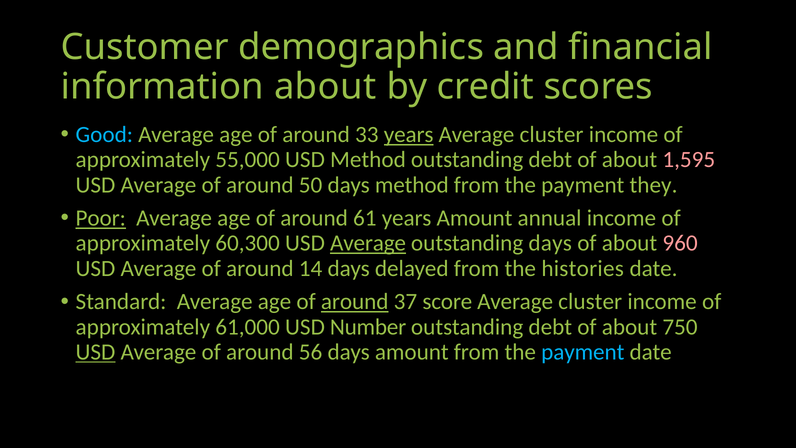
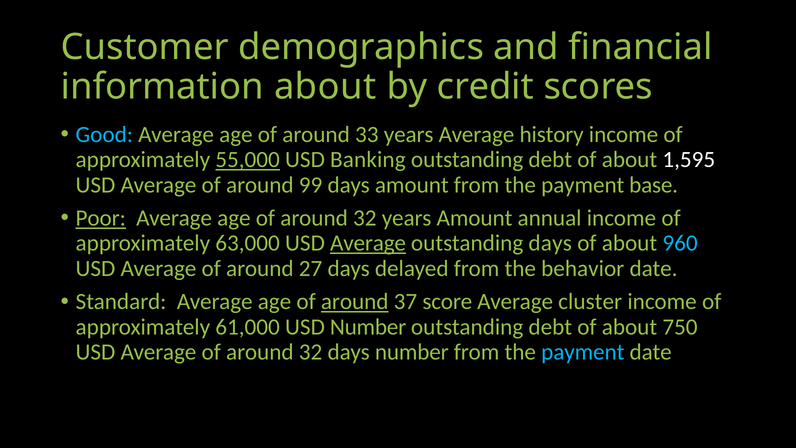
years underline: present -> none (409, 135)
cluster: cluster -> history (552, 135)
55,000 underline: none -> present (248, 160)
USD Method: Method -> Banking (368, 160)
1,595 colour: pink -> white (689, 160)
50: 50 -> 99 (311, 185)
days method: method -> amount (412, 185)
they: they -> base (654, 185)
age of around 61: 61 -> 32 (365, 218)
60,300: 60,300 -> 63,000 (248, 243)
960 colour: pink -> light blue (680, 243)
14: 14 -> 27 (311, 268)
histories: histories -> behavior (583, 268)
USD underline: present -> none (96, 352)
Average of around 56: 56 -> 32 (311, 352)
days amount: amount -> number (412, 352)
